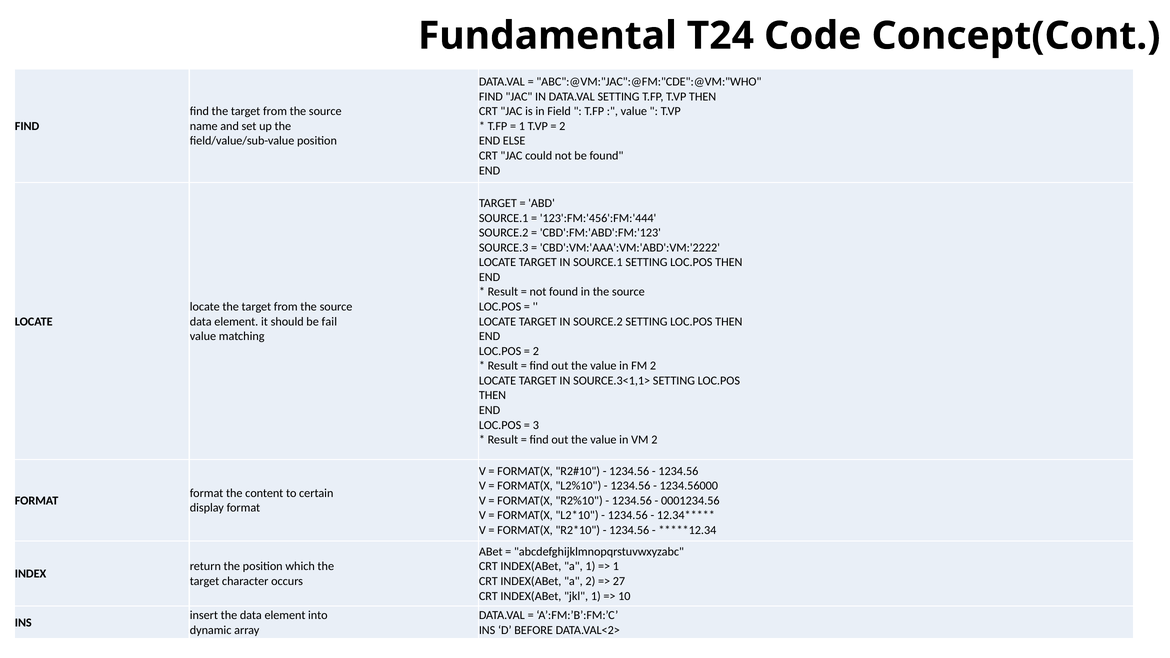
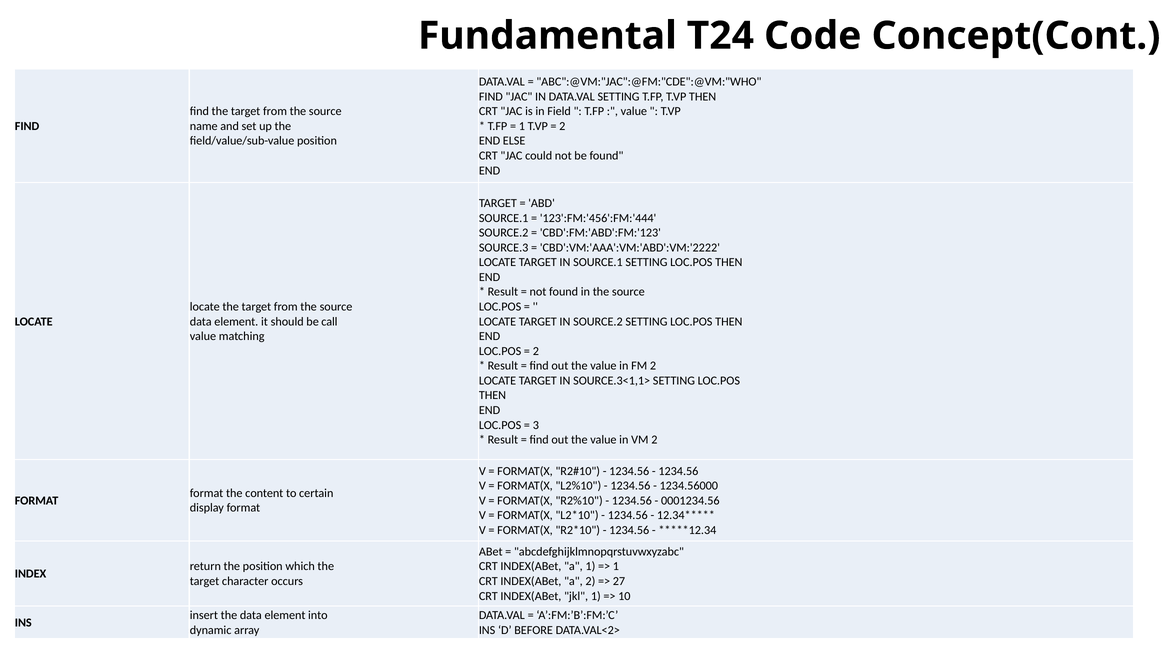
fail: fail -> call (329, 322)
